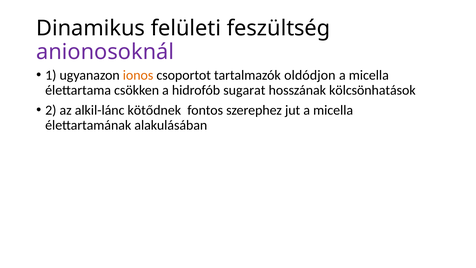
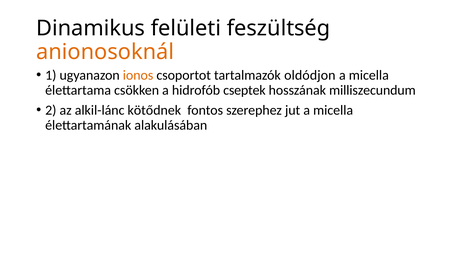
anionosoknál colour: purple -> orange (105, 52)
sugarat: sugarat -> cseptek (244, 90)
kölcsönhatások: kölcsönhatások -> milliszecundum (372, 90)
